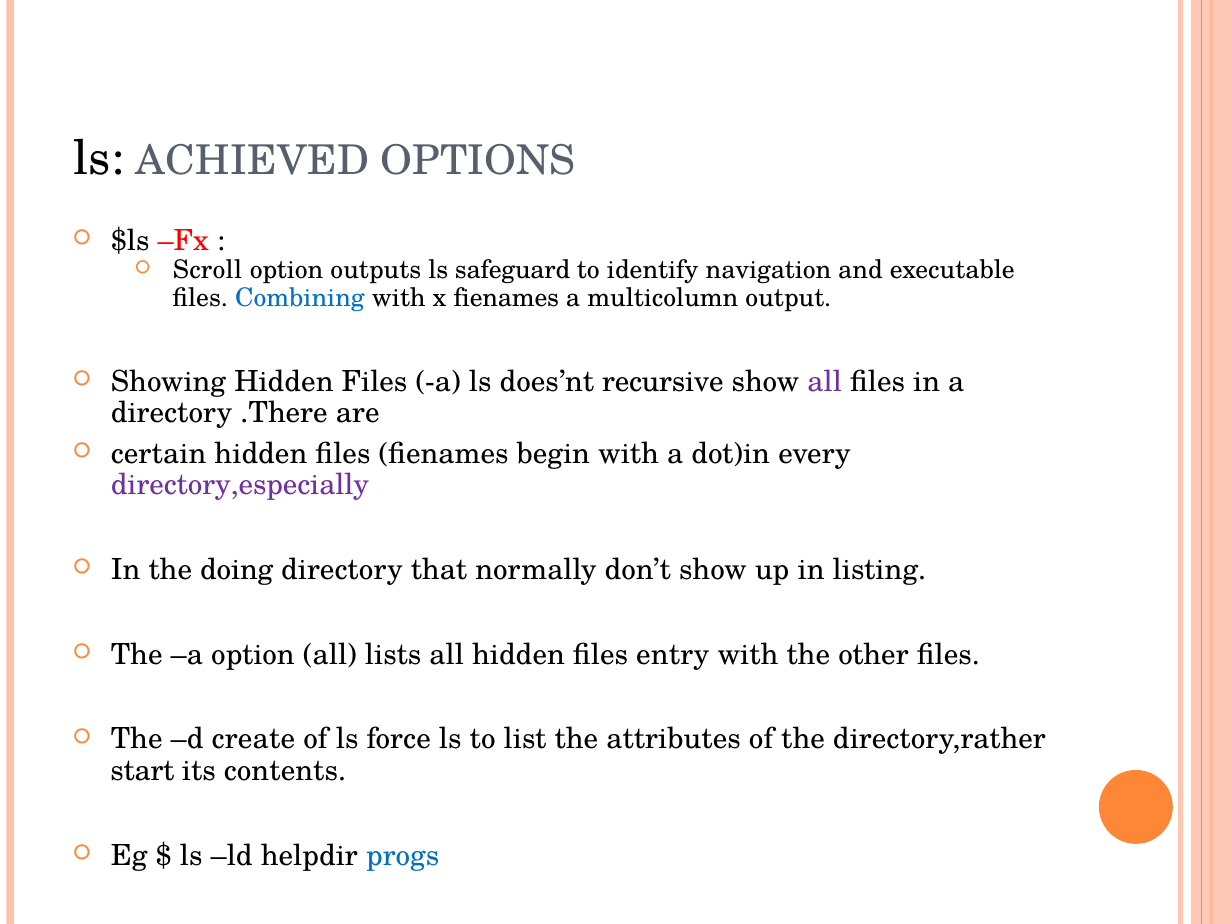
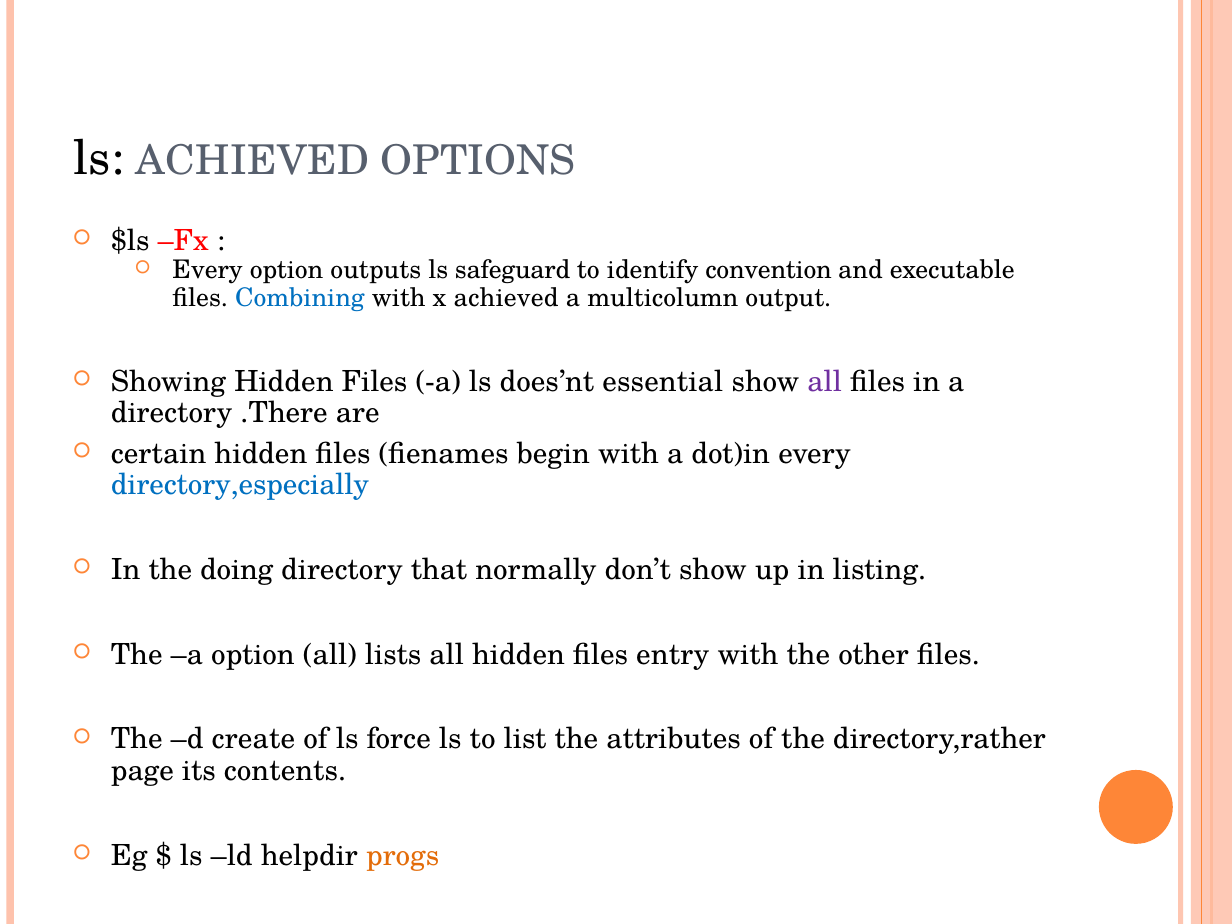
Scroll: Scroll -> Every (208, 270)
navigation: navigation -> convention (769, 270)
x fienames: fienames -> achieved (506, 298)
recursive: recursive -> essential (663, 382)
directory,especially colour: purple -> blue (240, 485)
start: start -> page (142, 771)
progs colour: blue -> orange (403, 856)
